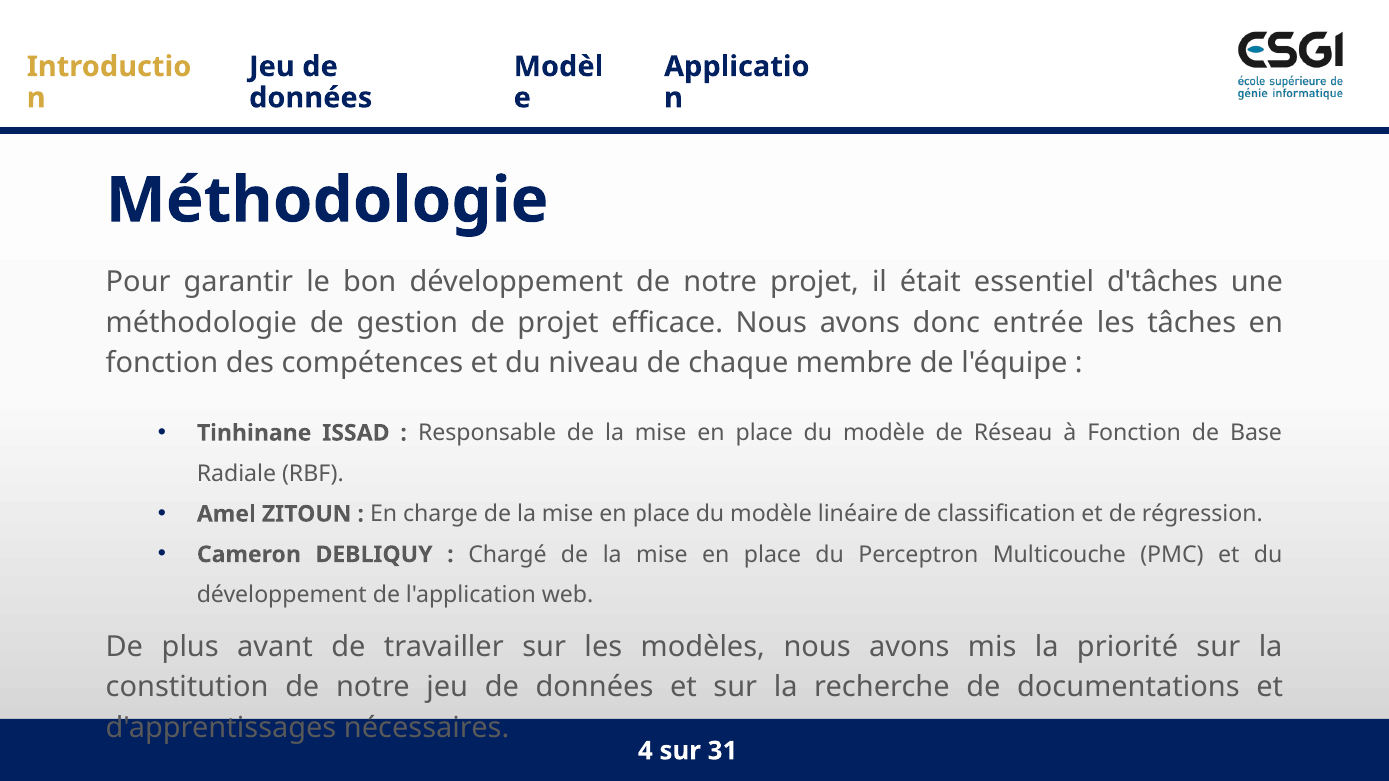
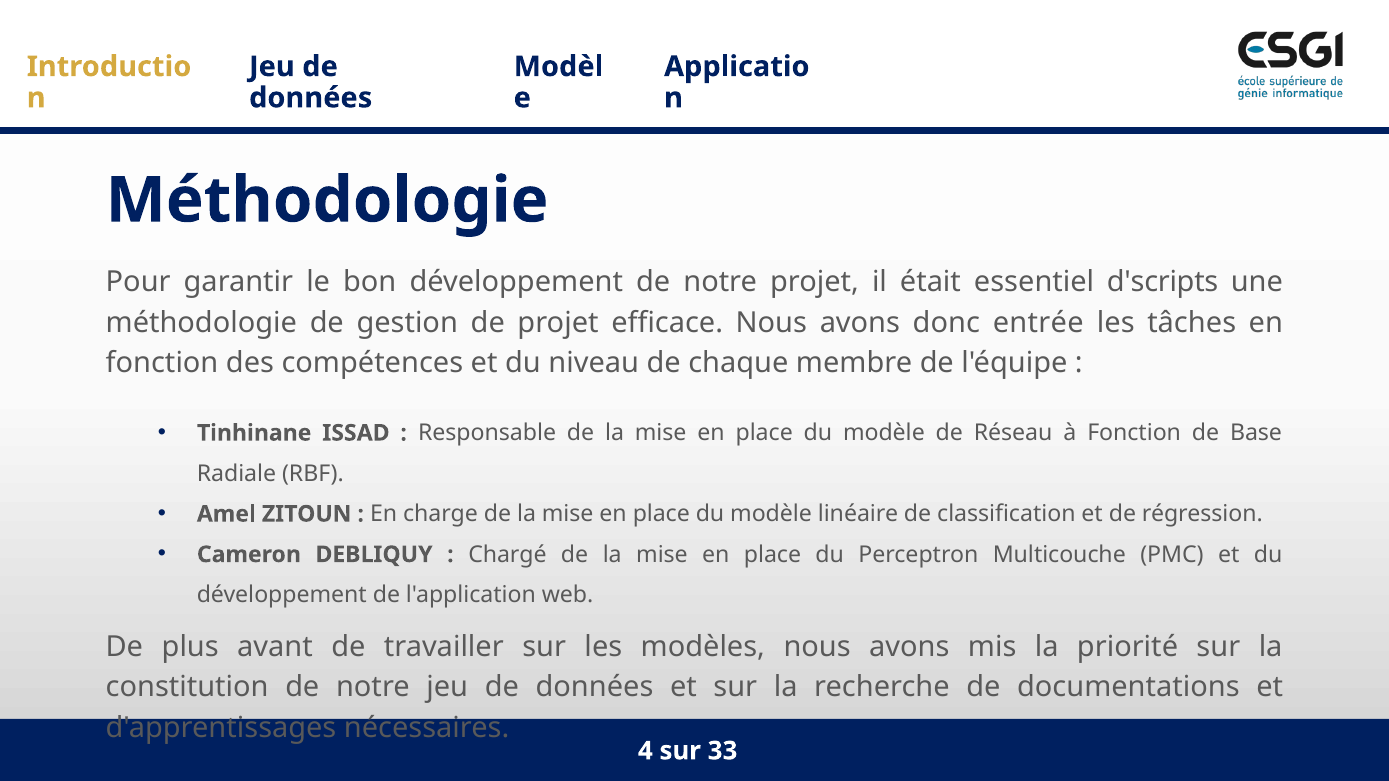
d'tâches: d'tâches -> d'scripts (1163, 282)
31: 31 -> 33 (723, 751)
